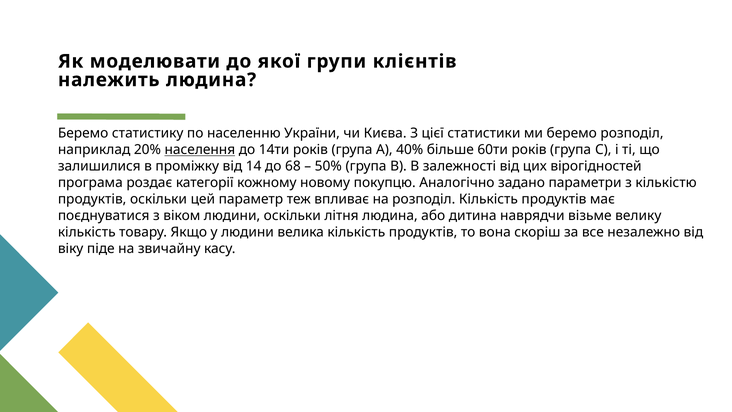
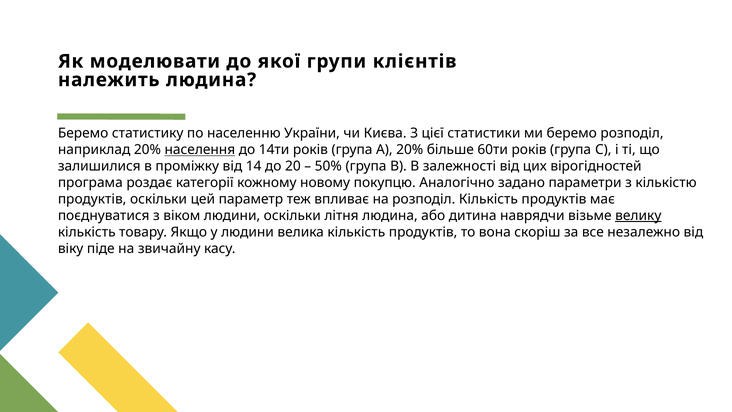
А 40%: 40% -> 20% (410, 150)
68: 68 -> 20 (293, 166)
велику underline: none -> present (638, 216)
